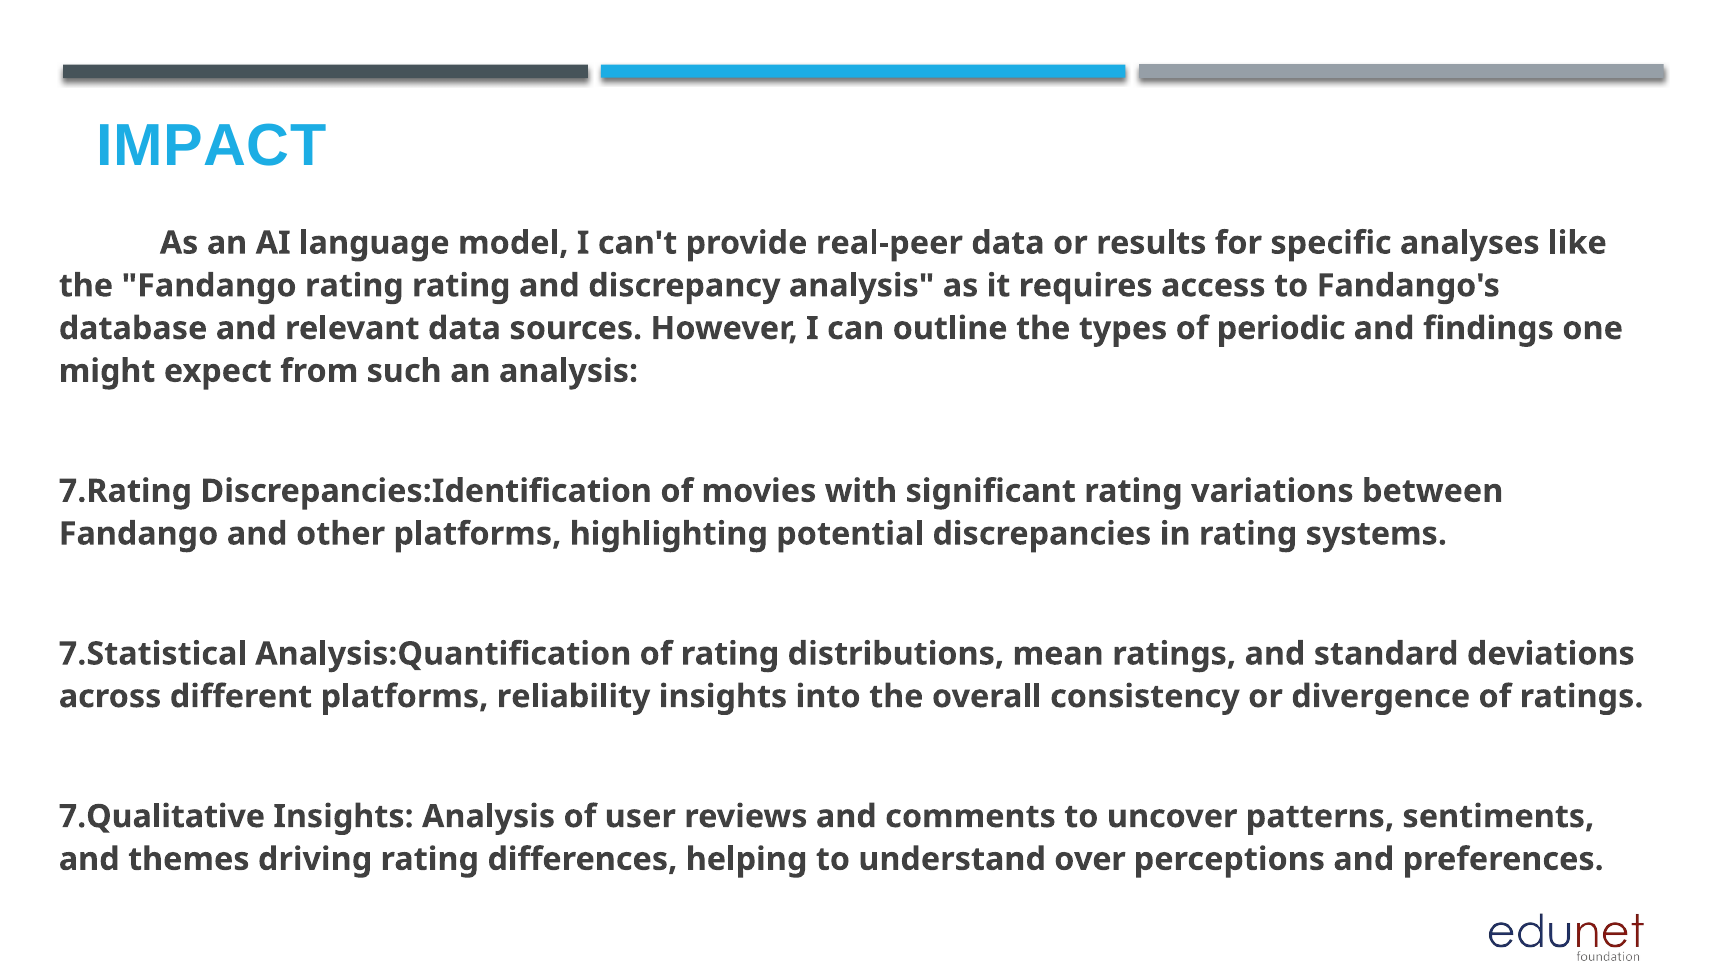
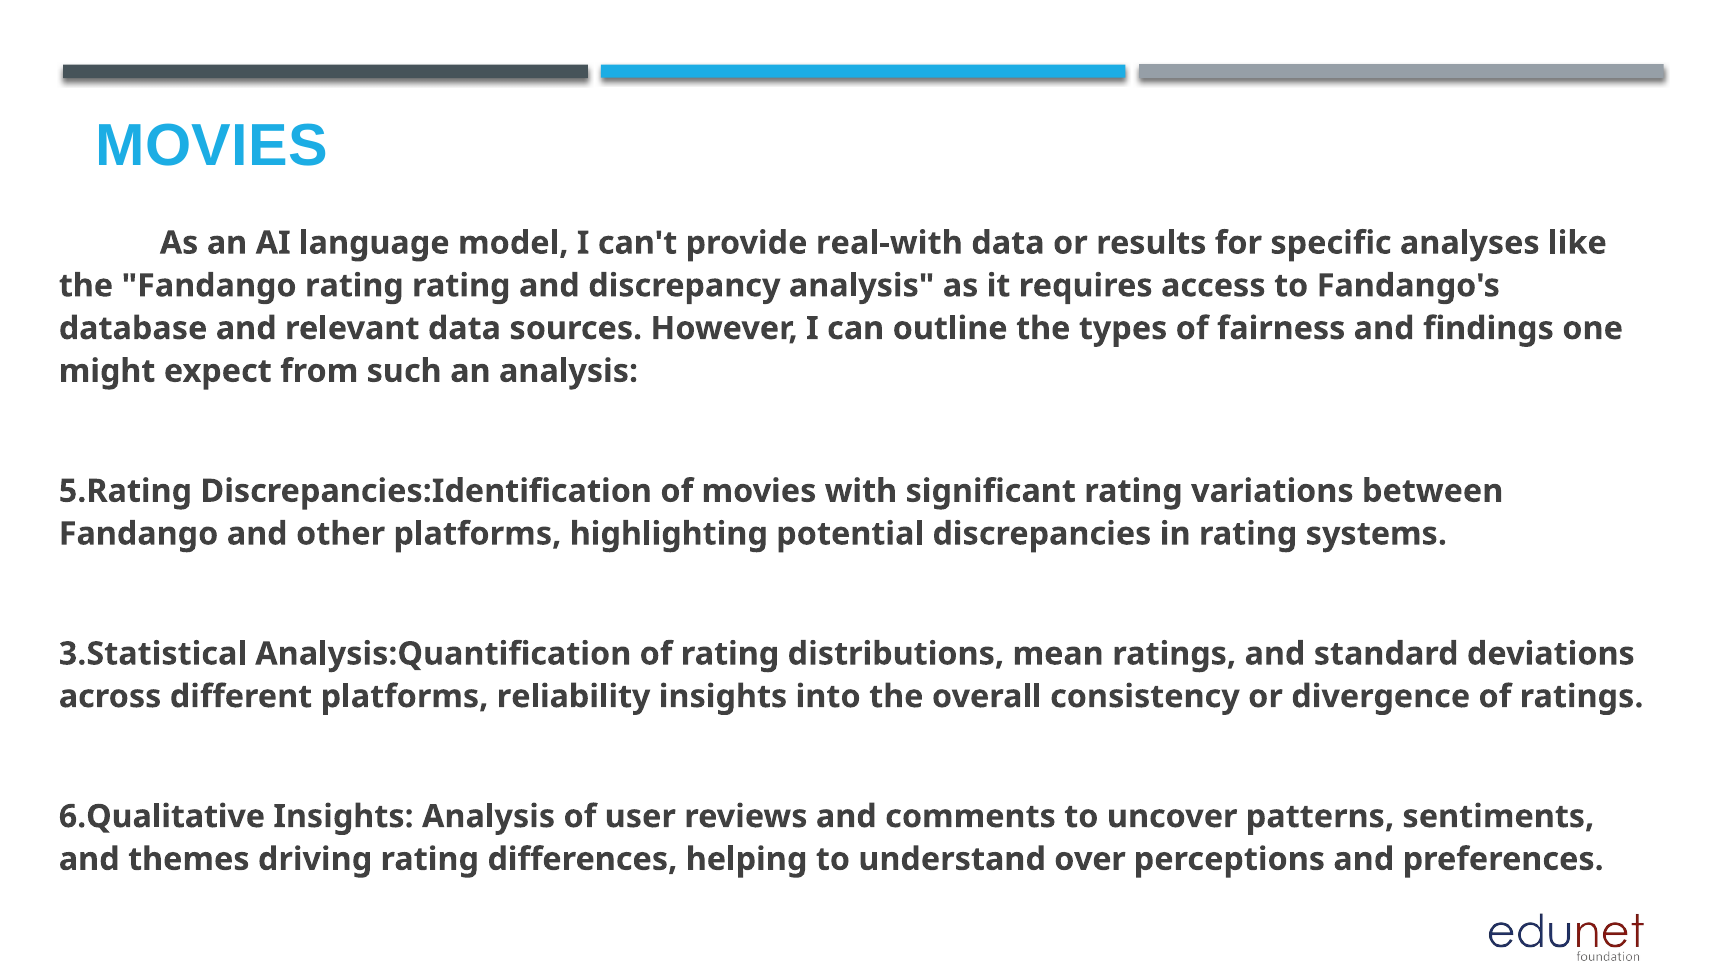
IMPACT: IMPACT -> MOVIES (211, 146)
real-peer: real-peer -> real-with (889, 243)
periodic: periodic -> fairness (1281, 329)
7.Rating: 7.Rating -> 5.Rating (125, 491)
7.Statistical: 7.Statistical -> 3.Statistical (153, 654)
7.Qualitative: 7.Qualitative -> 6.Qualitative (162, 817)
